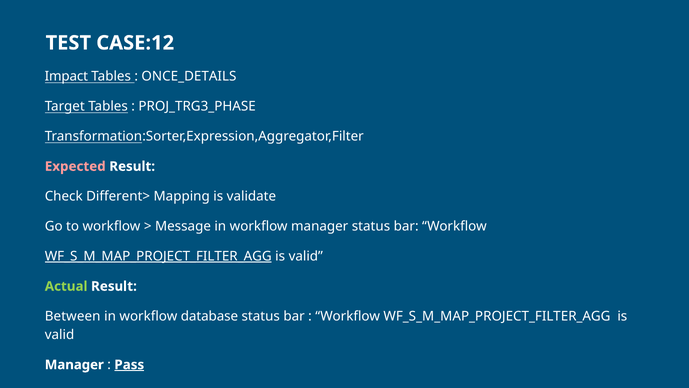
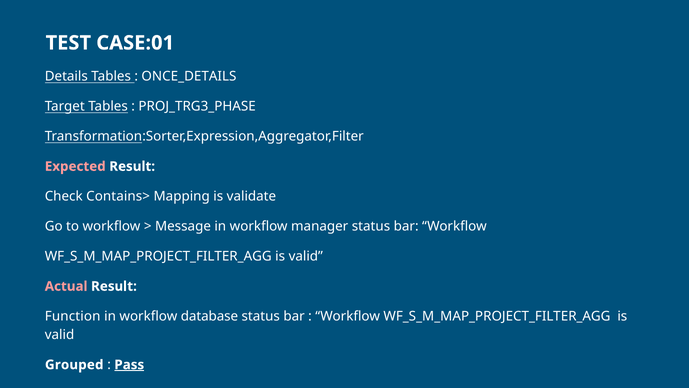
CASE:12: CASE:12 -> CASE:01 (135, 43)
Impact: Impact -> Details (66, 76)
Different>: Different> -> Contains> (118, 196)
WF_S_M_MAP_PROJECT_FILTER_AGG underline: present -> none (158, 256)
Actual colour: light green -> pink (66, 286)
Between: Between -> Function (73, 316)
Manager: Manager -> Grouped (74, 364)
